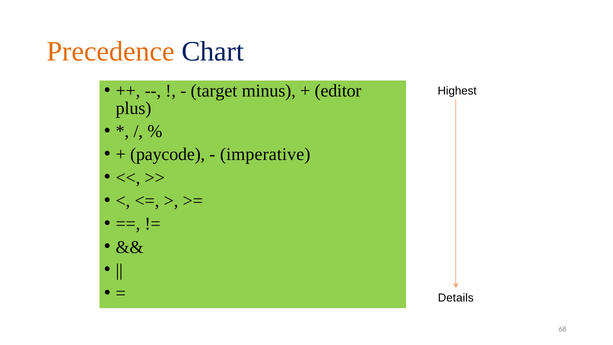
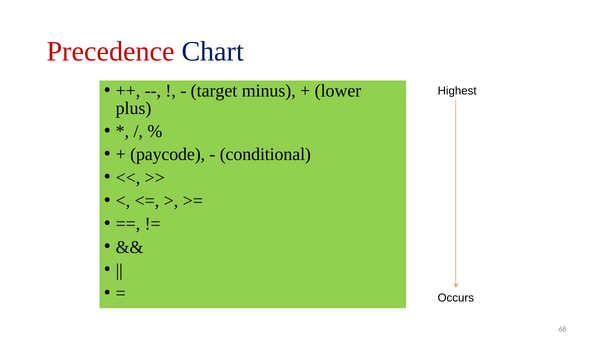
Precedence colour: orange -> red (111, 51)
editor: editor -> lower (338, 91)
imperative: imperative -> conditional (265, 154)
Details: Details -> Occurs (456, 298)
